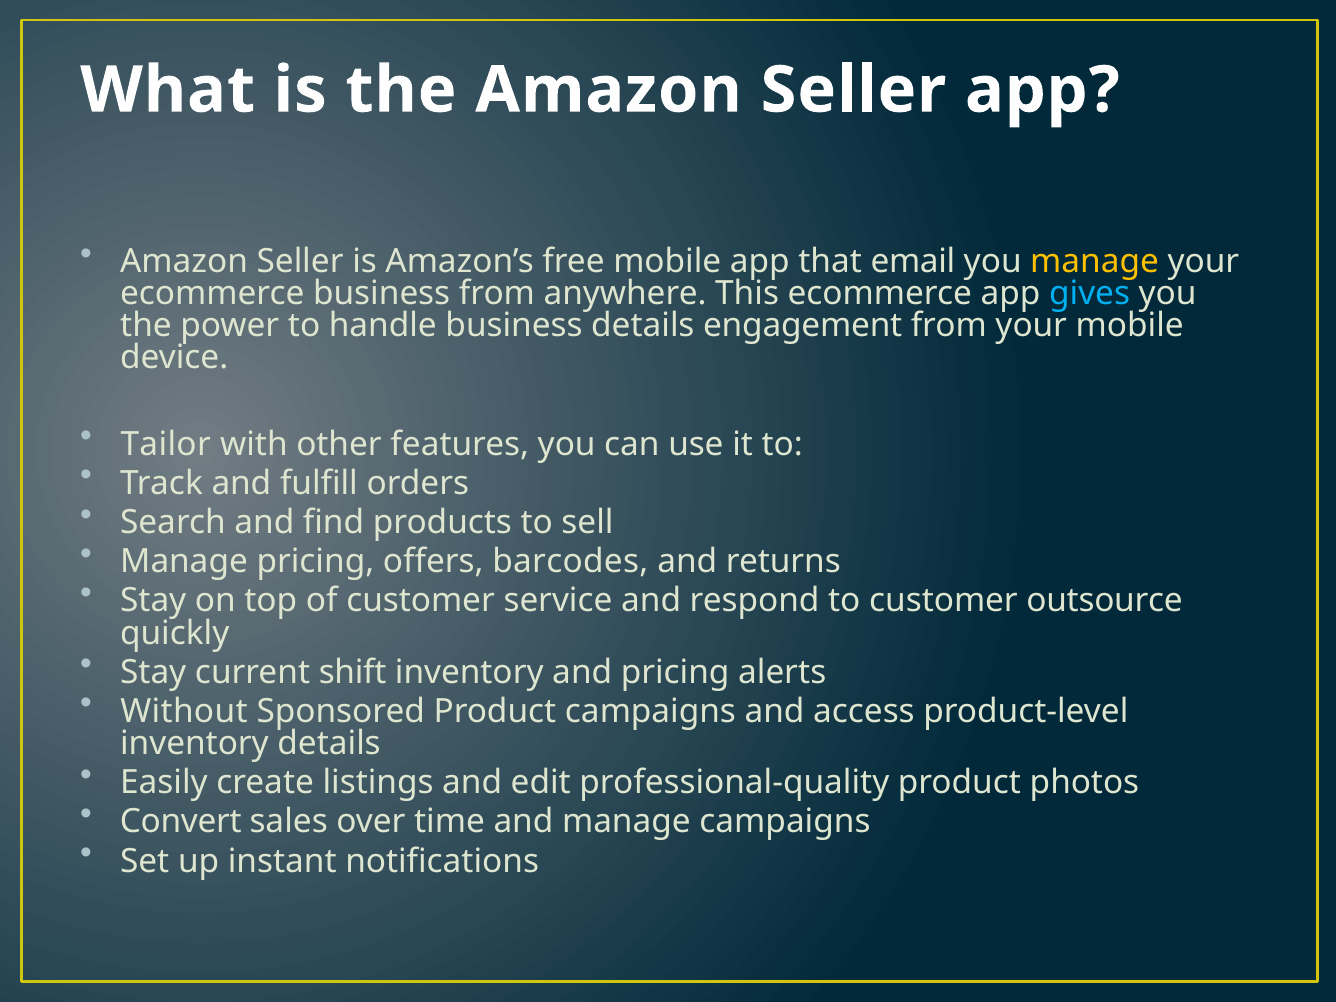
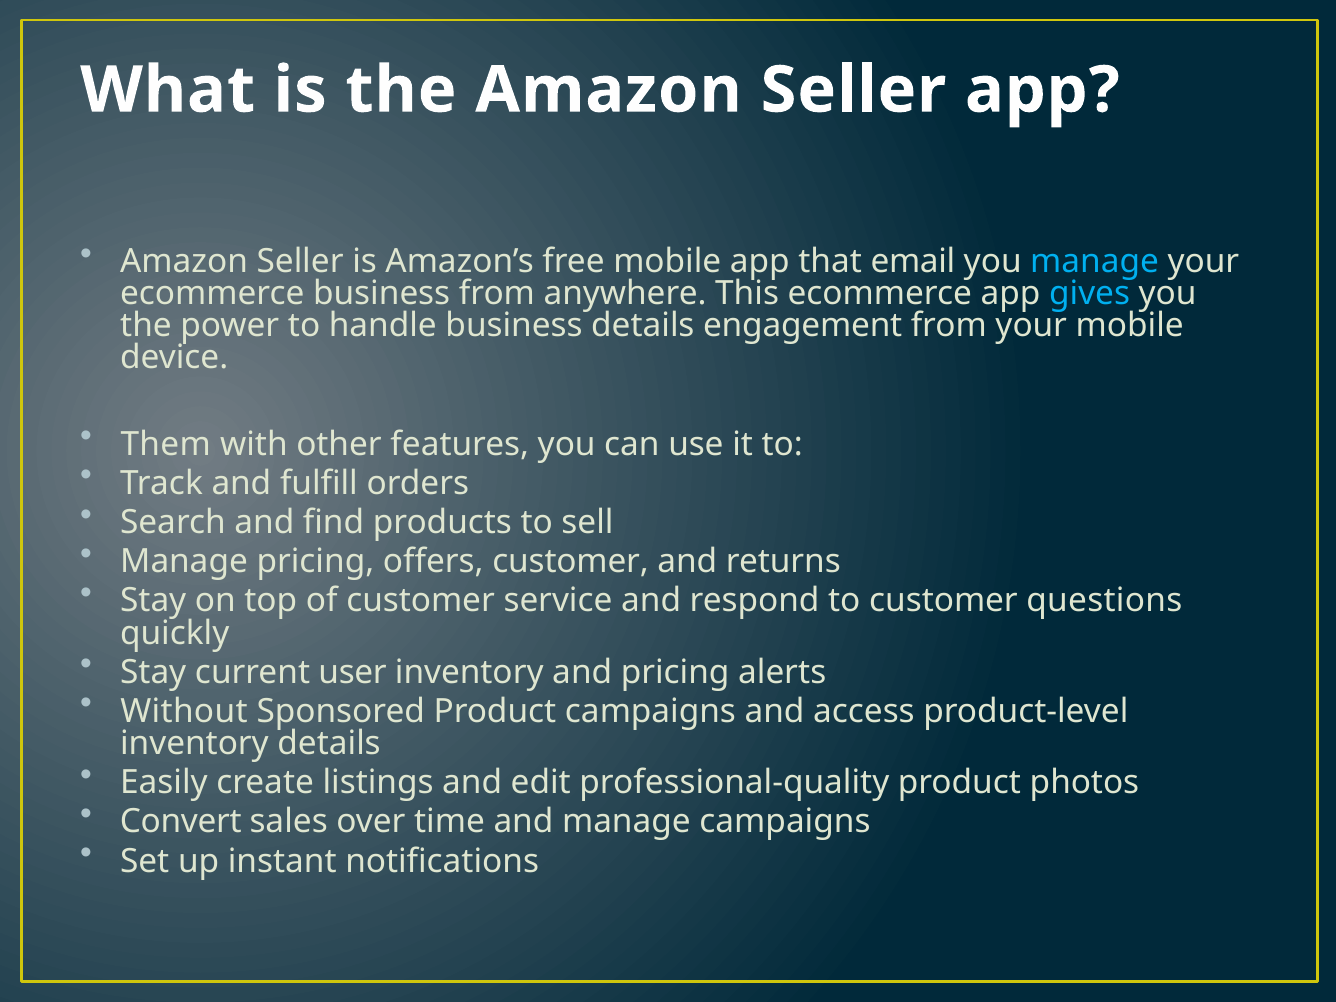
manage colour: yellow -> light blue (1095, 262)
Tailor: Tailor -> Them (166, 444)
offers barcodes: barcodes -> customer (571, 562)
outsource: outsource -> questions (1104, 601)
shift: shift -> user (353, 672)
